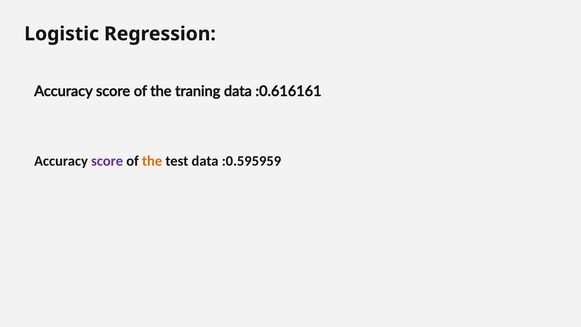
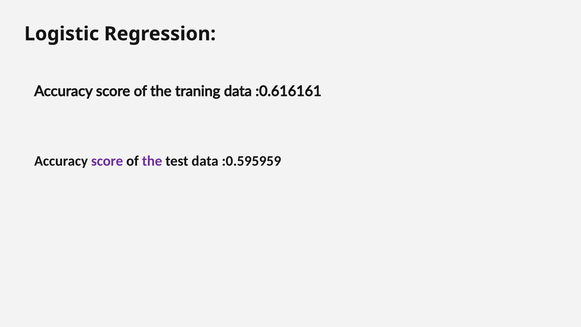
the colour: orange -> purple (152, 161)
